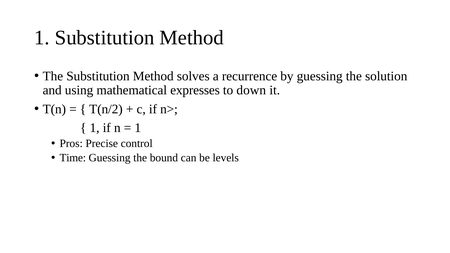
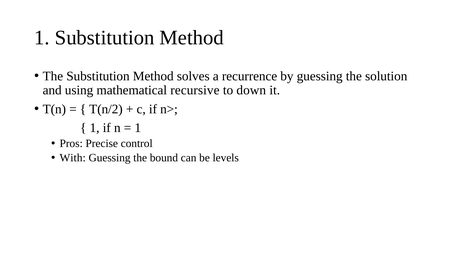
expresses: expresses -> recursive (195, 90)
Time: Time -> With (73, 158)
